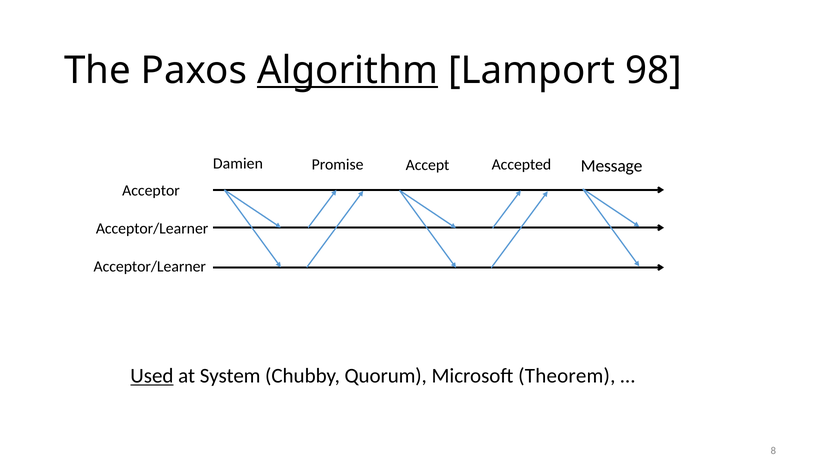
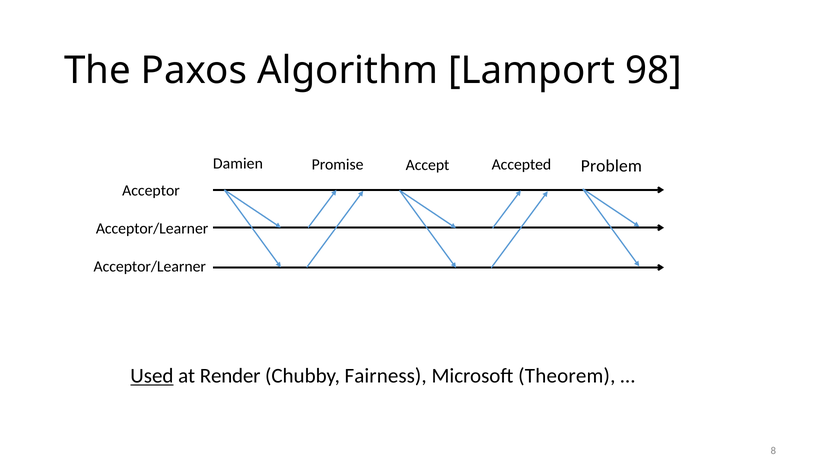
Algorithm underline: present -> none (348, 71)
Message: Message -> Problem (611, 166)
System: System -> Render (230, 376)
Quorum: Quorum -> Fairness (386, 376)
